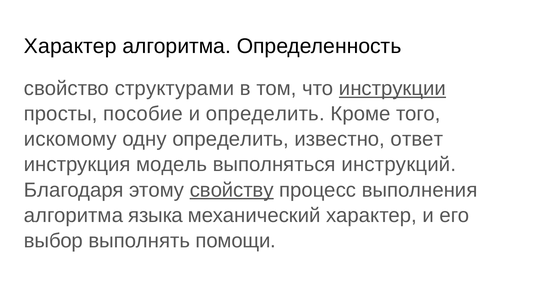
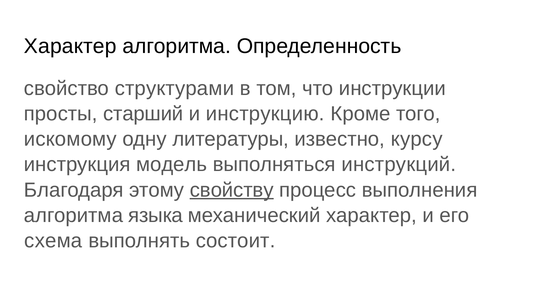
инструкции underline: present -> none (392, 89)
пособие: пособие -> старший (143, 114)
и определить: определить -> инструкцию (265, 114)
одну определить: определить -> литературы (231, 139)
ответ: ответ -> курсу (417, 139)
выбор: выбор -> схема (53, 241)
помощи: помощи -> состоит (236, 241)
